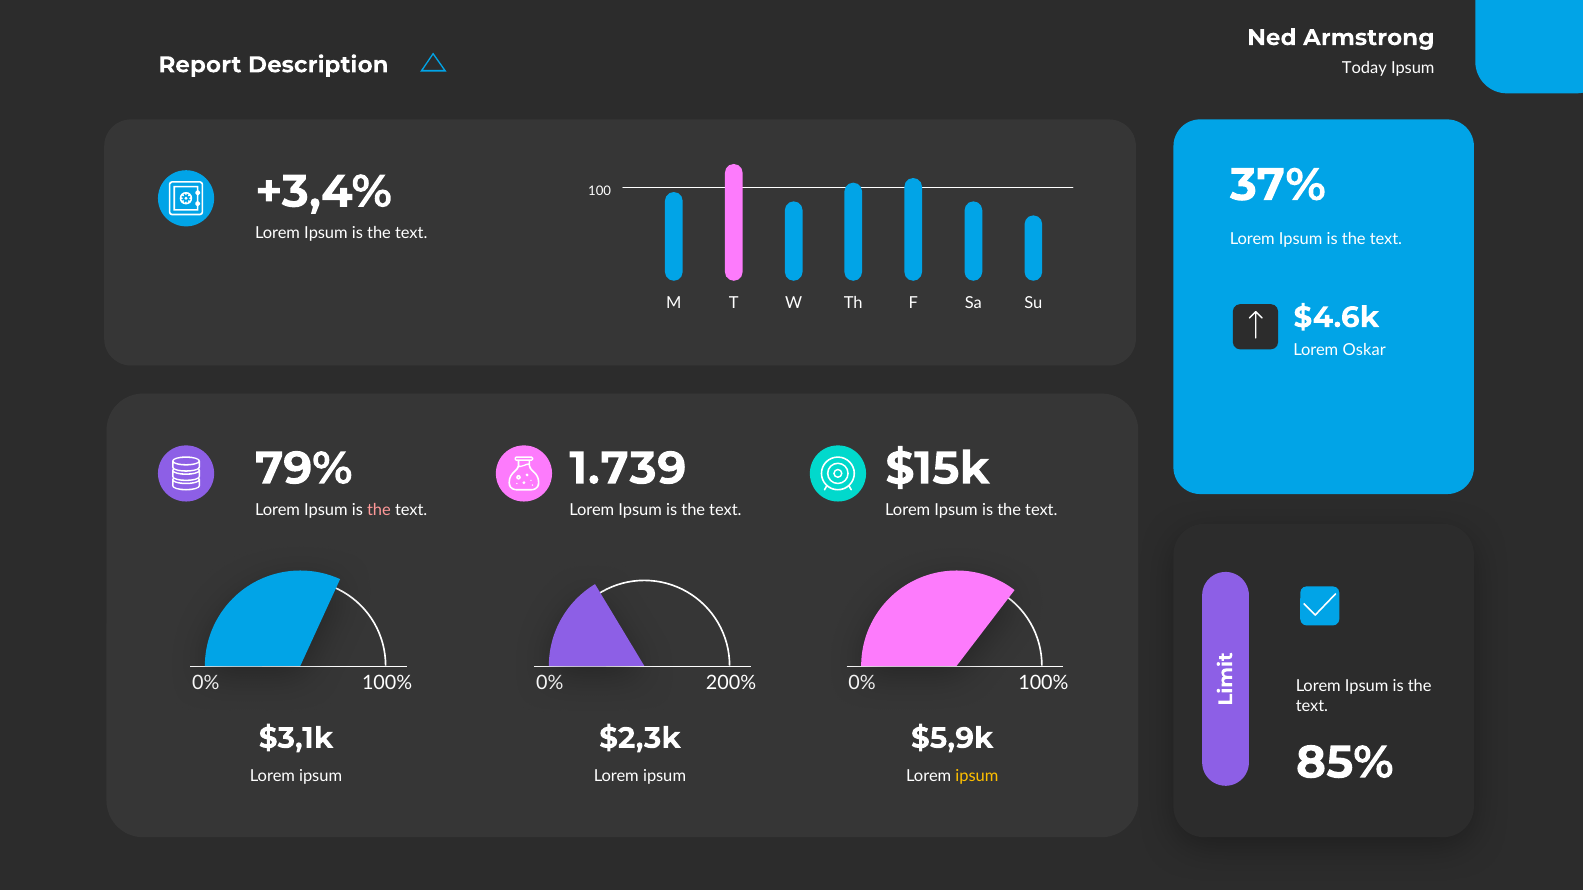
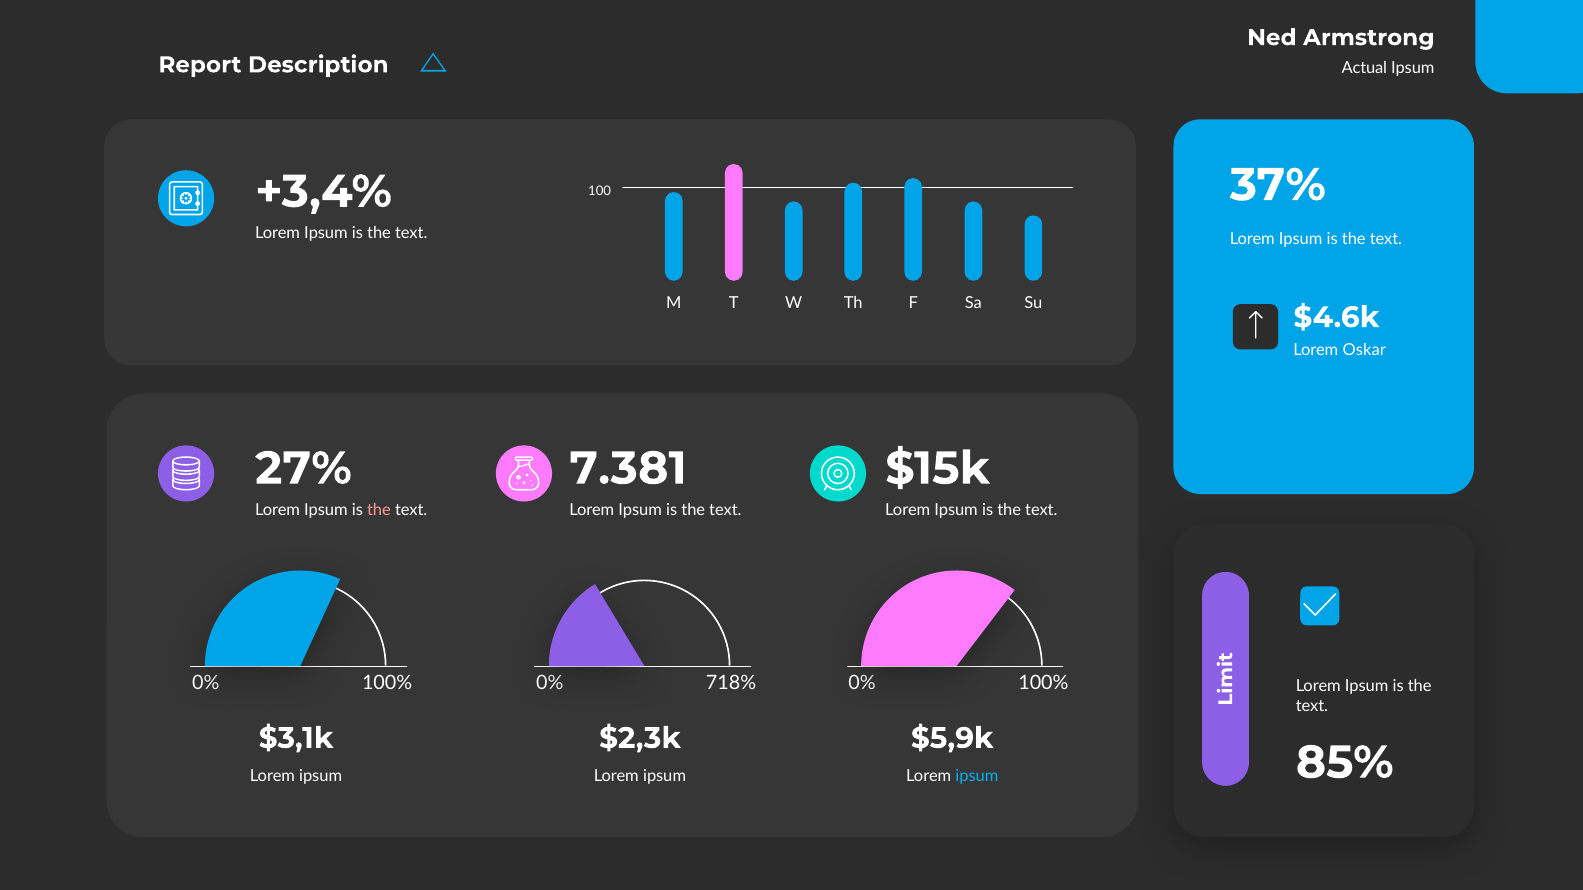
Today: Today -> Actual (1364, 68)
79%: 79% -> 27% (303, 469)
1.739: 1.739 -> 7.381 (628, 469)
200%: 200% -> 718% (731, 683)
ipsum colour: yellow -> light blue (977, 777)
